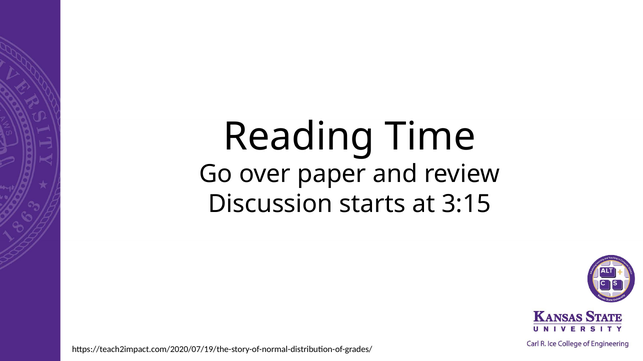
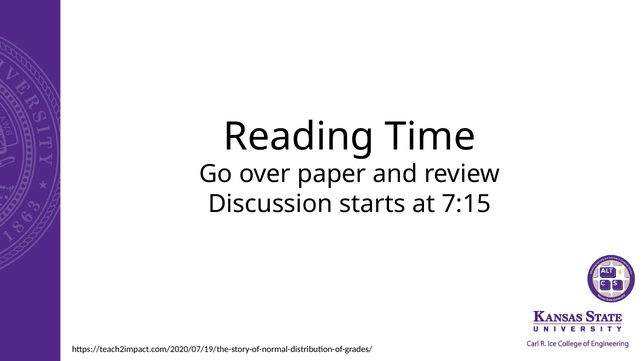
3:15: 3:15 -> 7:15 (466, 204)
